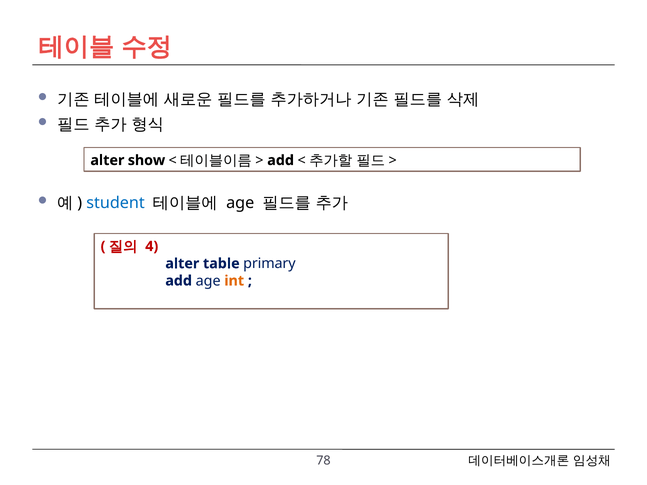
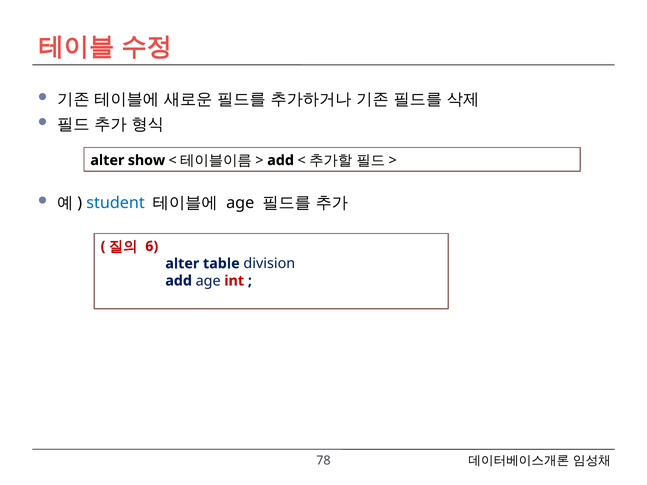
4: 4 -> 6 (152, 246)
primary: primary -> division (269, 264)
int colour: orange -> red (234, 281)
